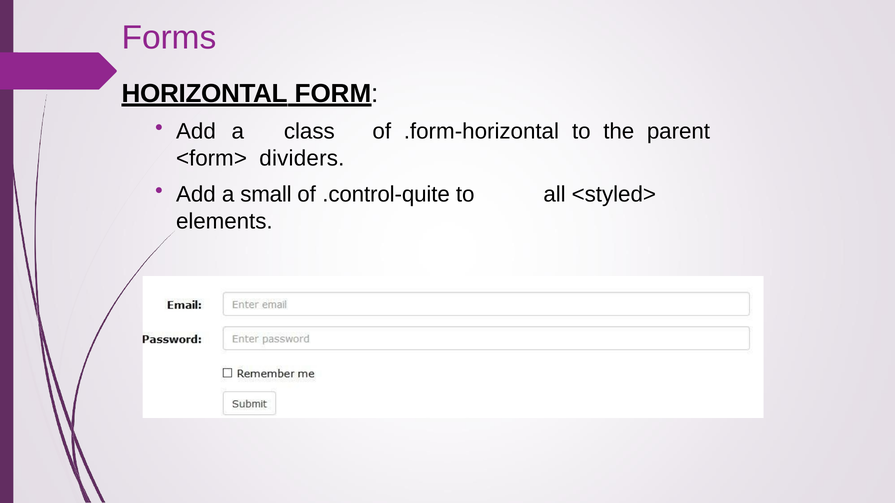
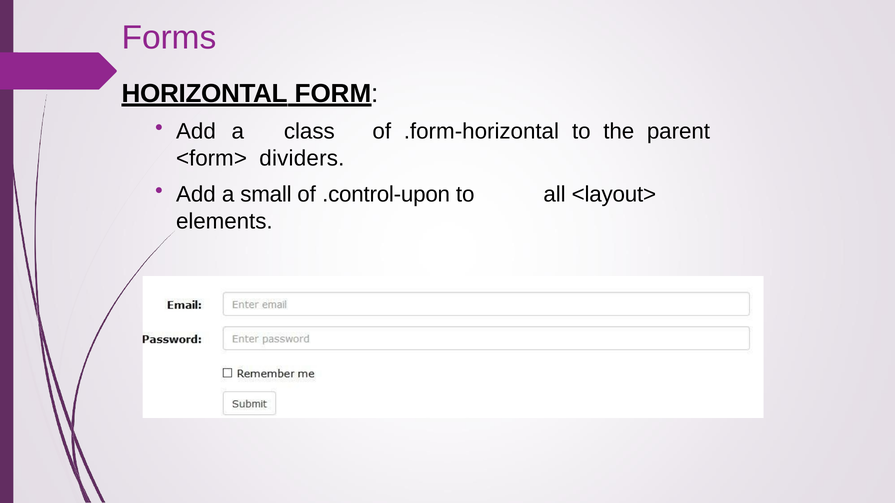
.control-quite: .control-quite -> .control-upon (386, 195)
<styled>: <styled> -> <layout> (614, 195)
